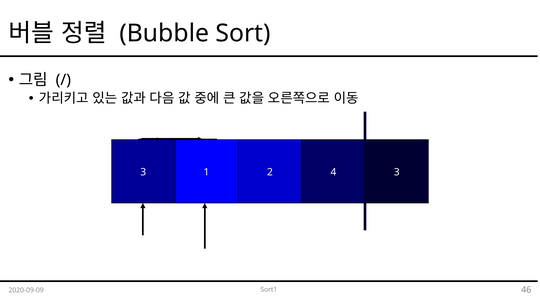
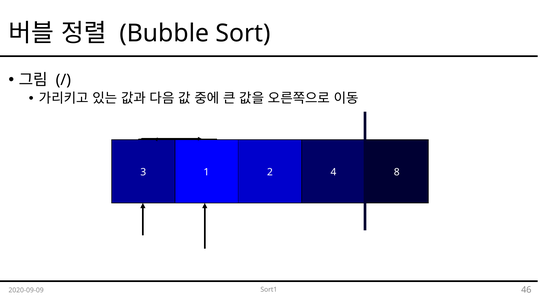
2 3: 3 -> 8 (397, 172)
